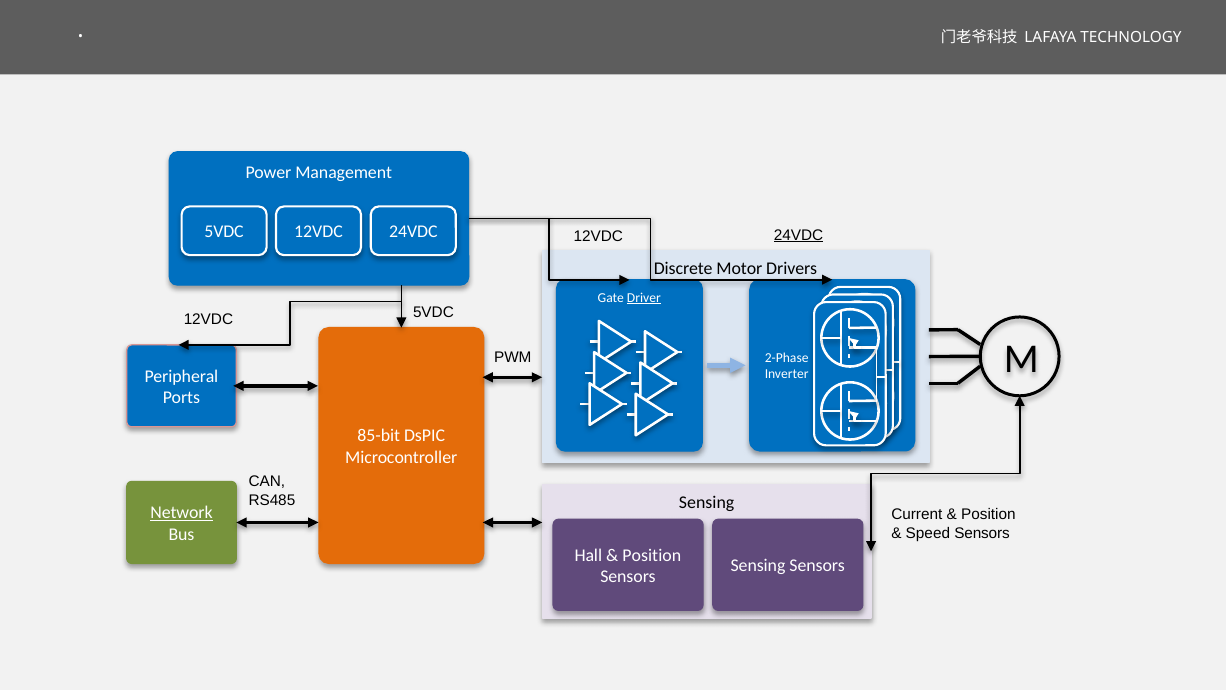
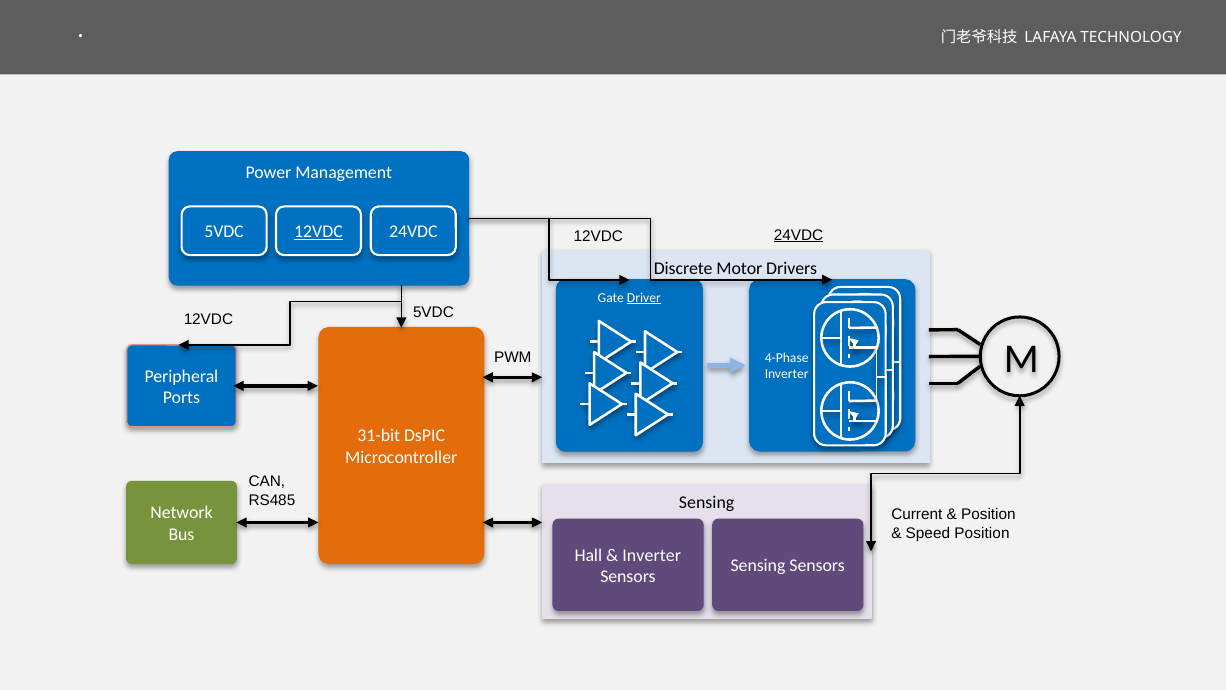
12VDC underline: none -> present (319, 232)
2-Phase: 2-Phase -> 4-Phase (787, 358)
85-bit: 85-bit -> 31-bit (379, 436)
Network underline: present -> none (182, 513)
Speed Sensors: Sensors -> Position (982, 533)
Position: Position -> Inverter (652, 555)
